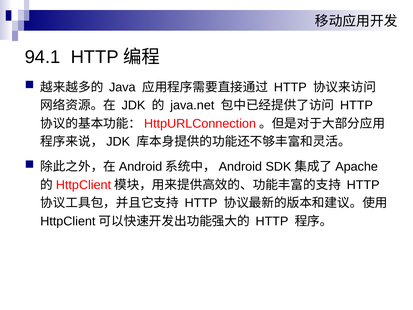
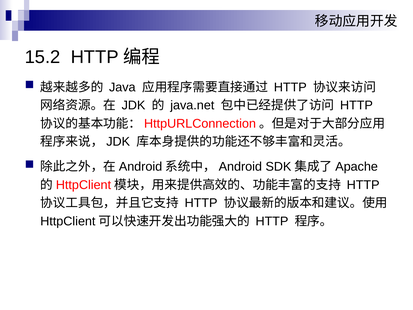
94.1: 94.1 -> 15.2 (43, 57)
